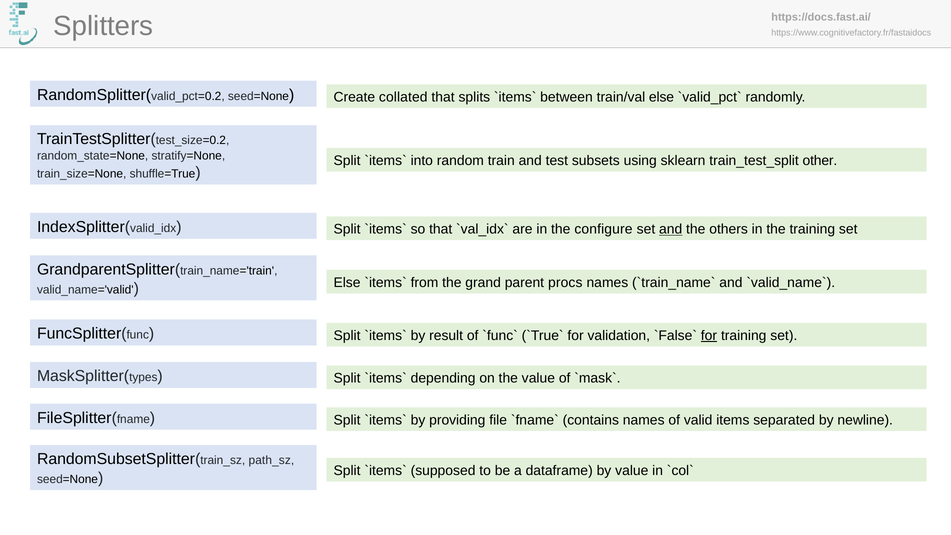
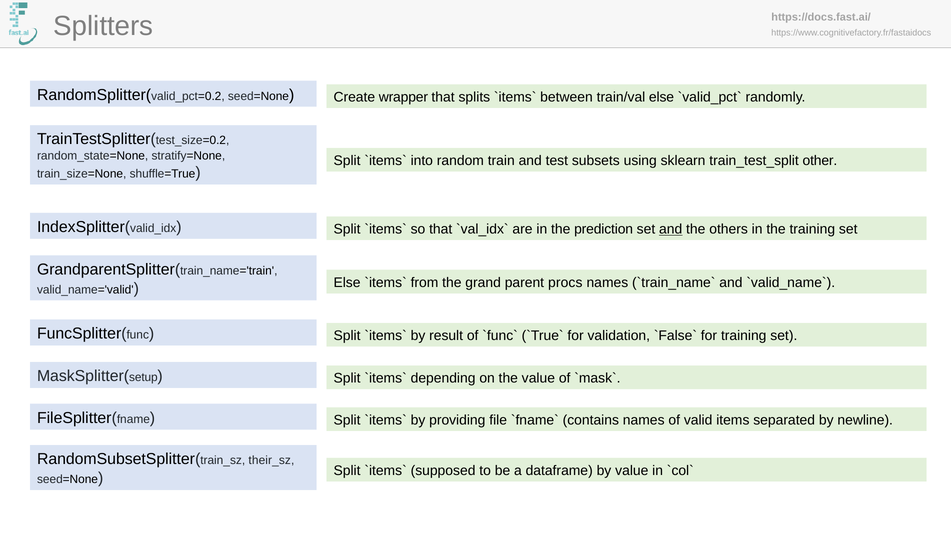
collated: collated -> wrapper (403, 97)
configure: configure -> prediction (604, 229)
for underline: present -> none (709, 336)
types: types -> setup (143, 377)
path_sz: path_sz -> their_sz (271, 460)
